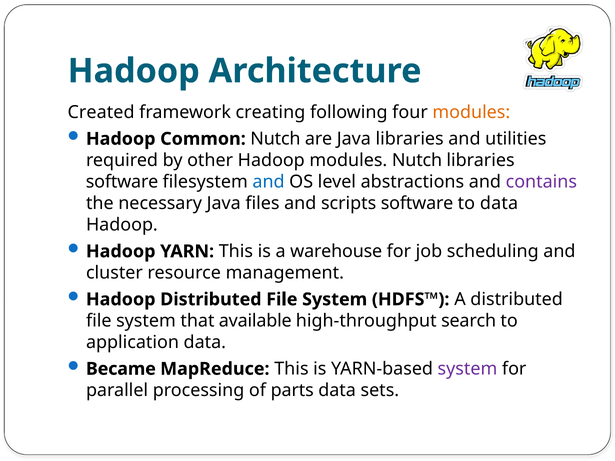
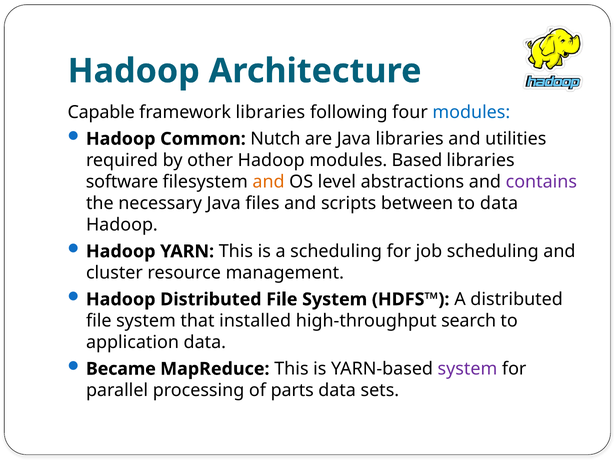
Created: Created -> Capable (101, 112)
framework creating: creating -> libraries (270, 112)
modules colour: orange -> blue (471, 112)
modules Nutch: Nutch -> Based (417, 160)
and colour: blue -> orange (269, 182)
scripts software: software -> between (417, 203)
a warehouse: warehouse -> scheduling (336, 252)
available: available -> installed (255, 321)
